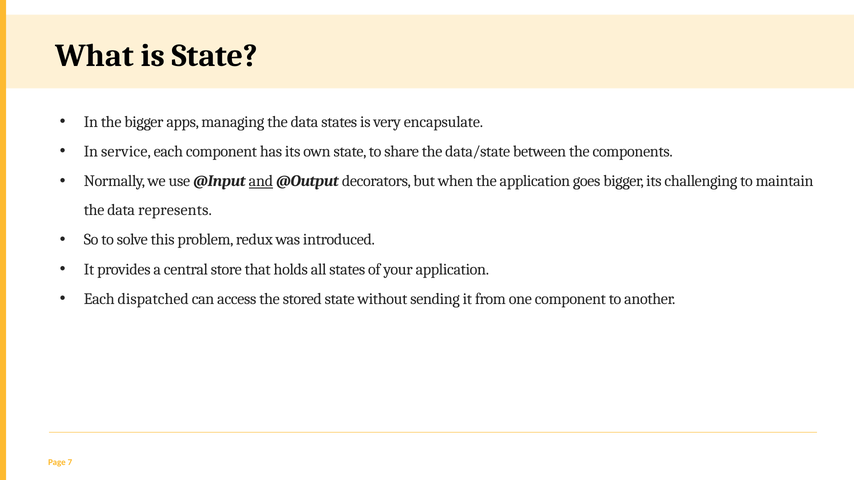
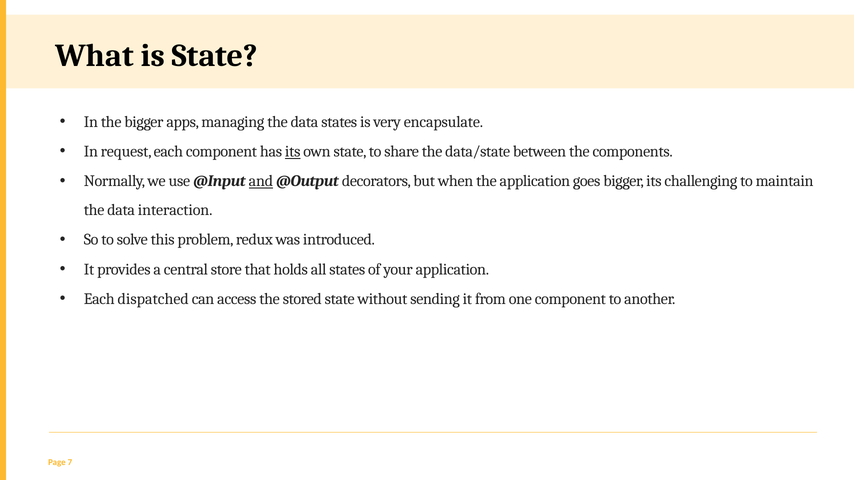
service: service -> request (126, 152)
its underline: none -> present (293, 152)
represents: represents -> interaction (175, 210)
